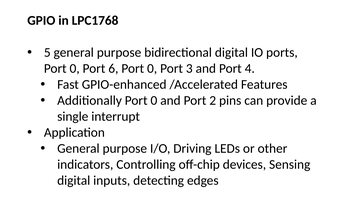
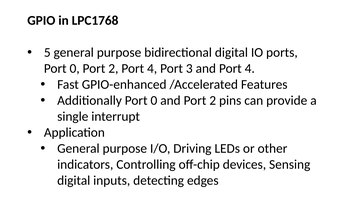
0 Port 6: 6 -> 2 (113, 68)
0: 0 -> 4 (152, 68)
